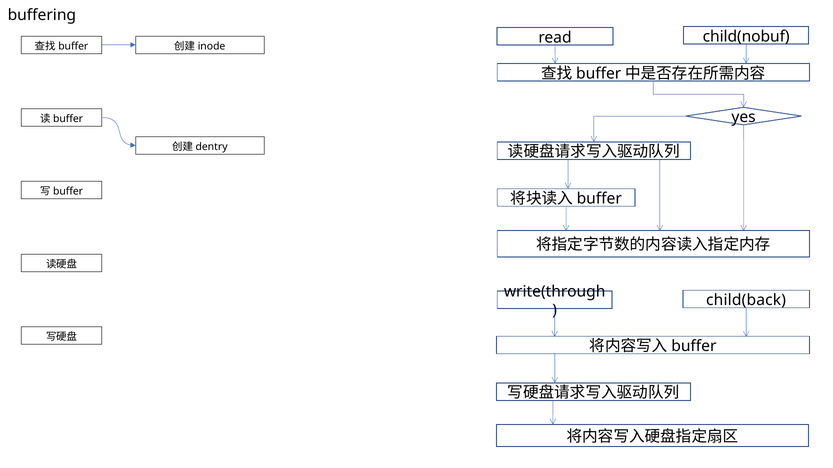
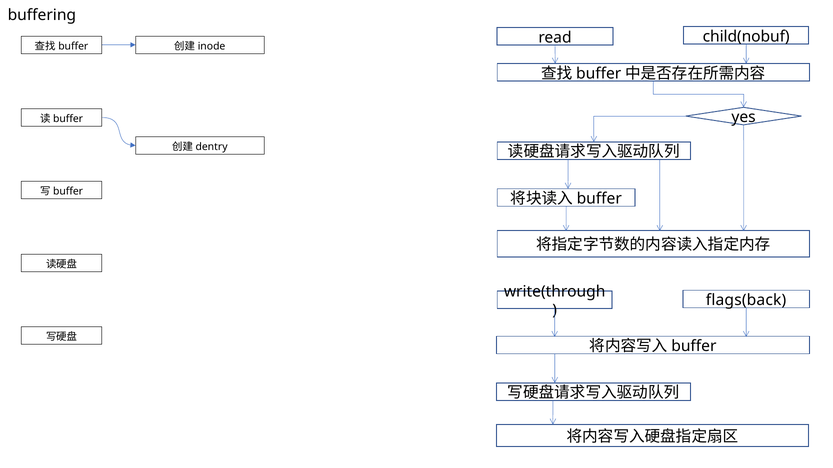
child(back: child(back -> flags(back (746, 300)
